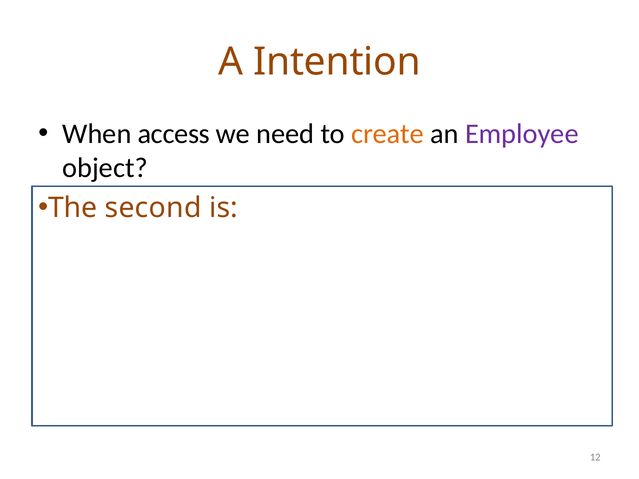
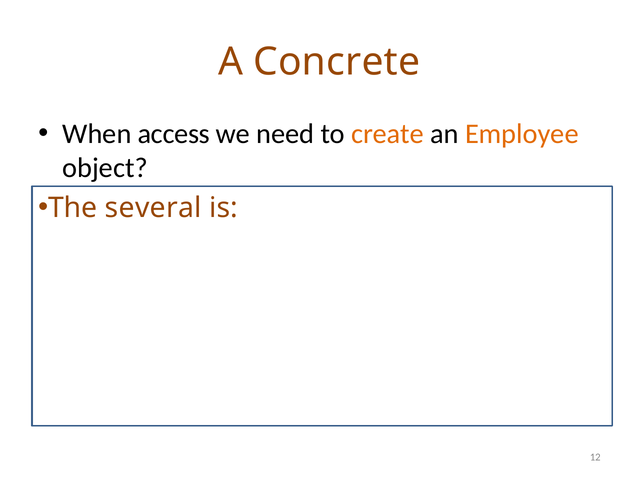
Intention: Intention -> Concrete (337, 62)
Employee colour: purple -> orange (522, 134)
second: second -> several (153, 208)
